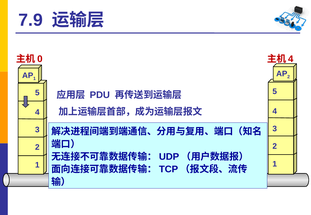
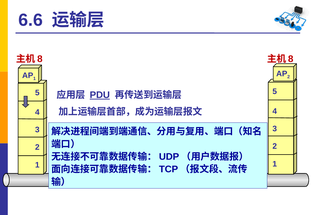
7.9: 7.9 -> 6.6 (31, 20)
0: 0 -> 8 (40, 59)
4: 4 -> 8 (291, 59)
PDU underline: none -> present (100, 95)
